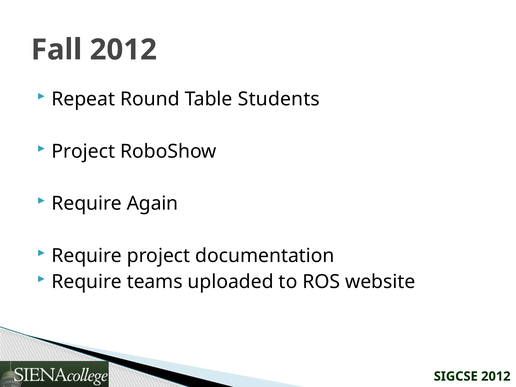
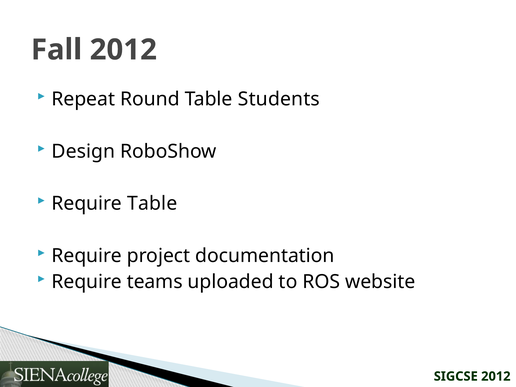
Project: Project -> Design (83, 151)
Require Again: Again -> Table (152, 204)
